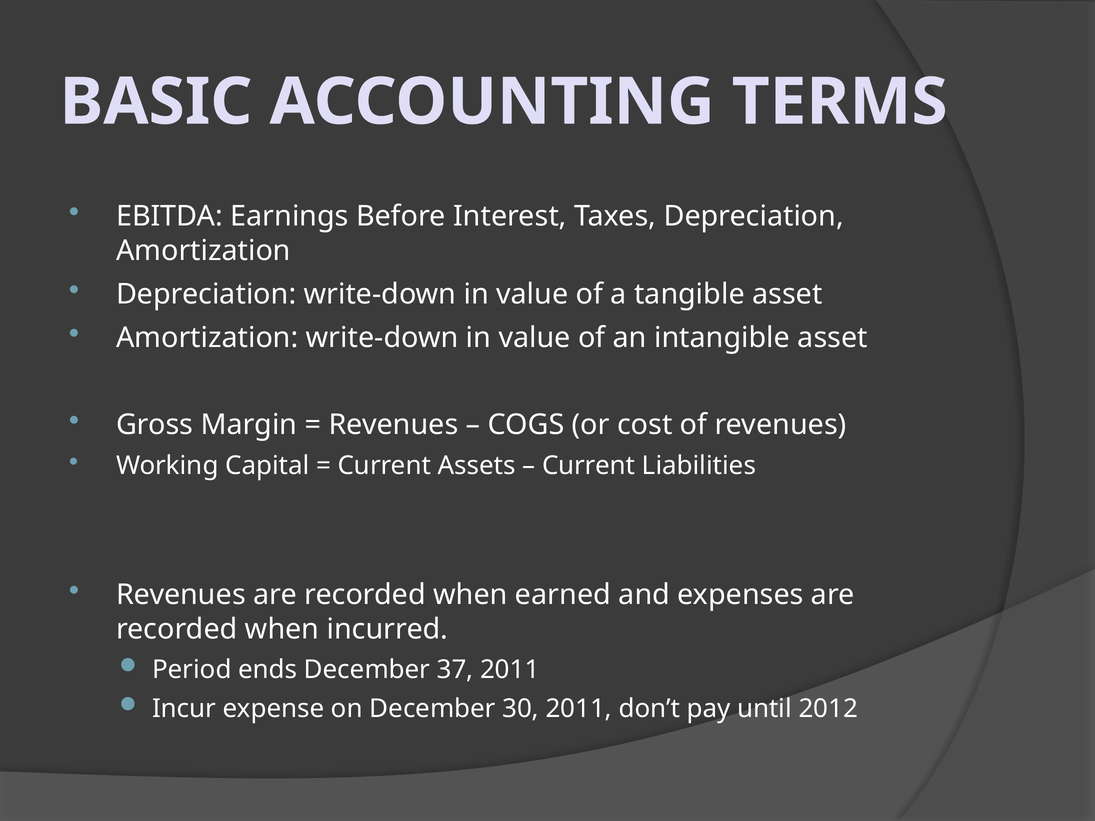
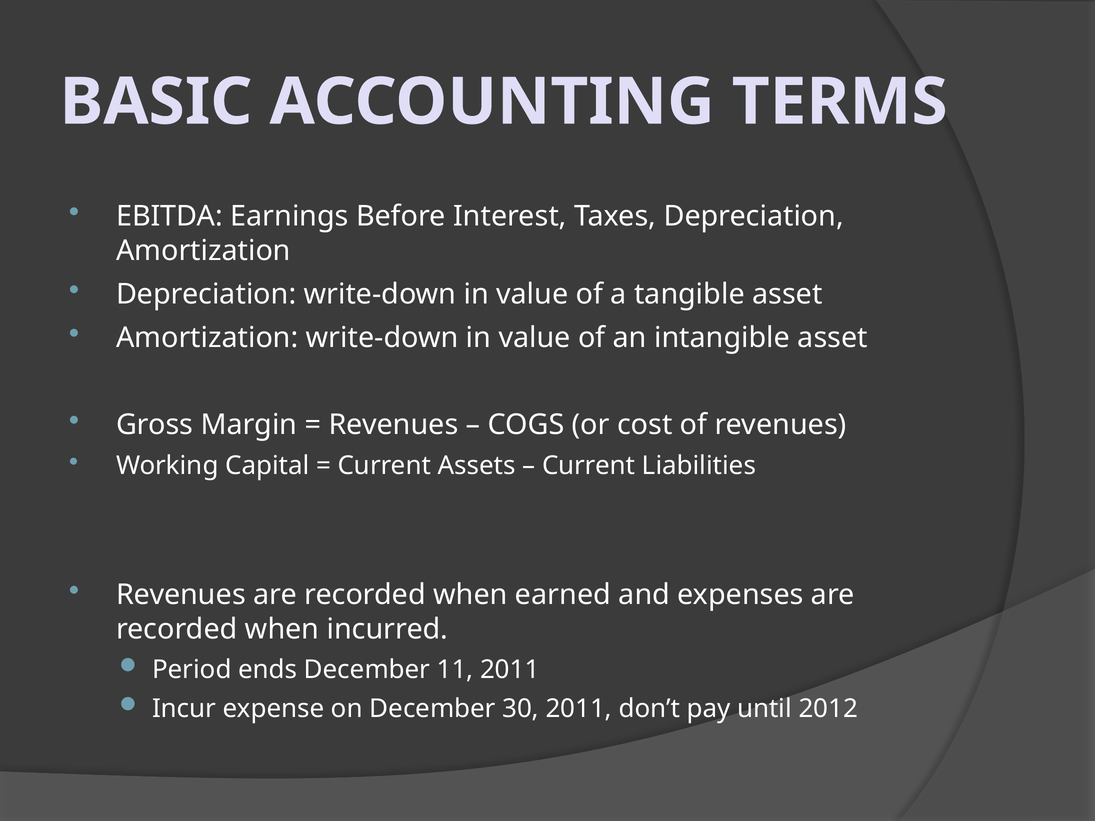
37: 37 -> 11 (455, 670)
